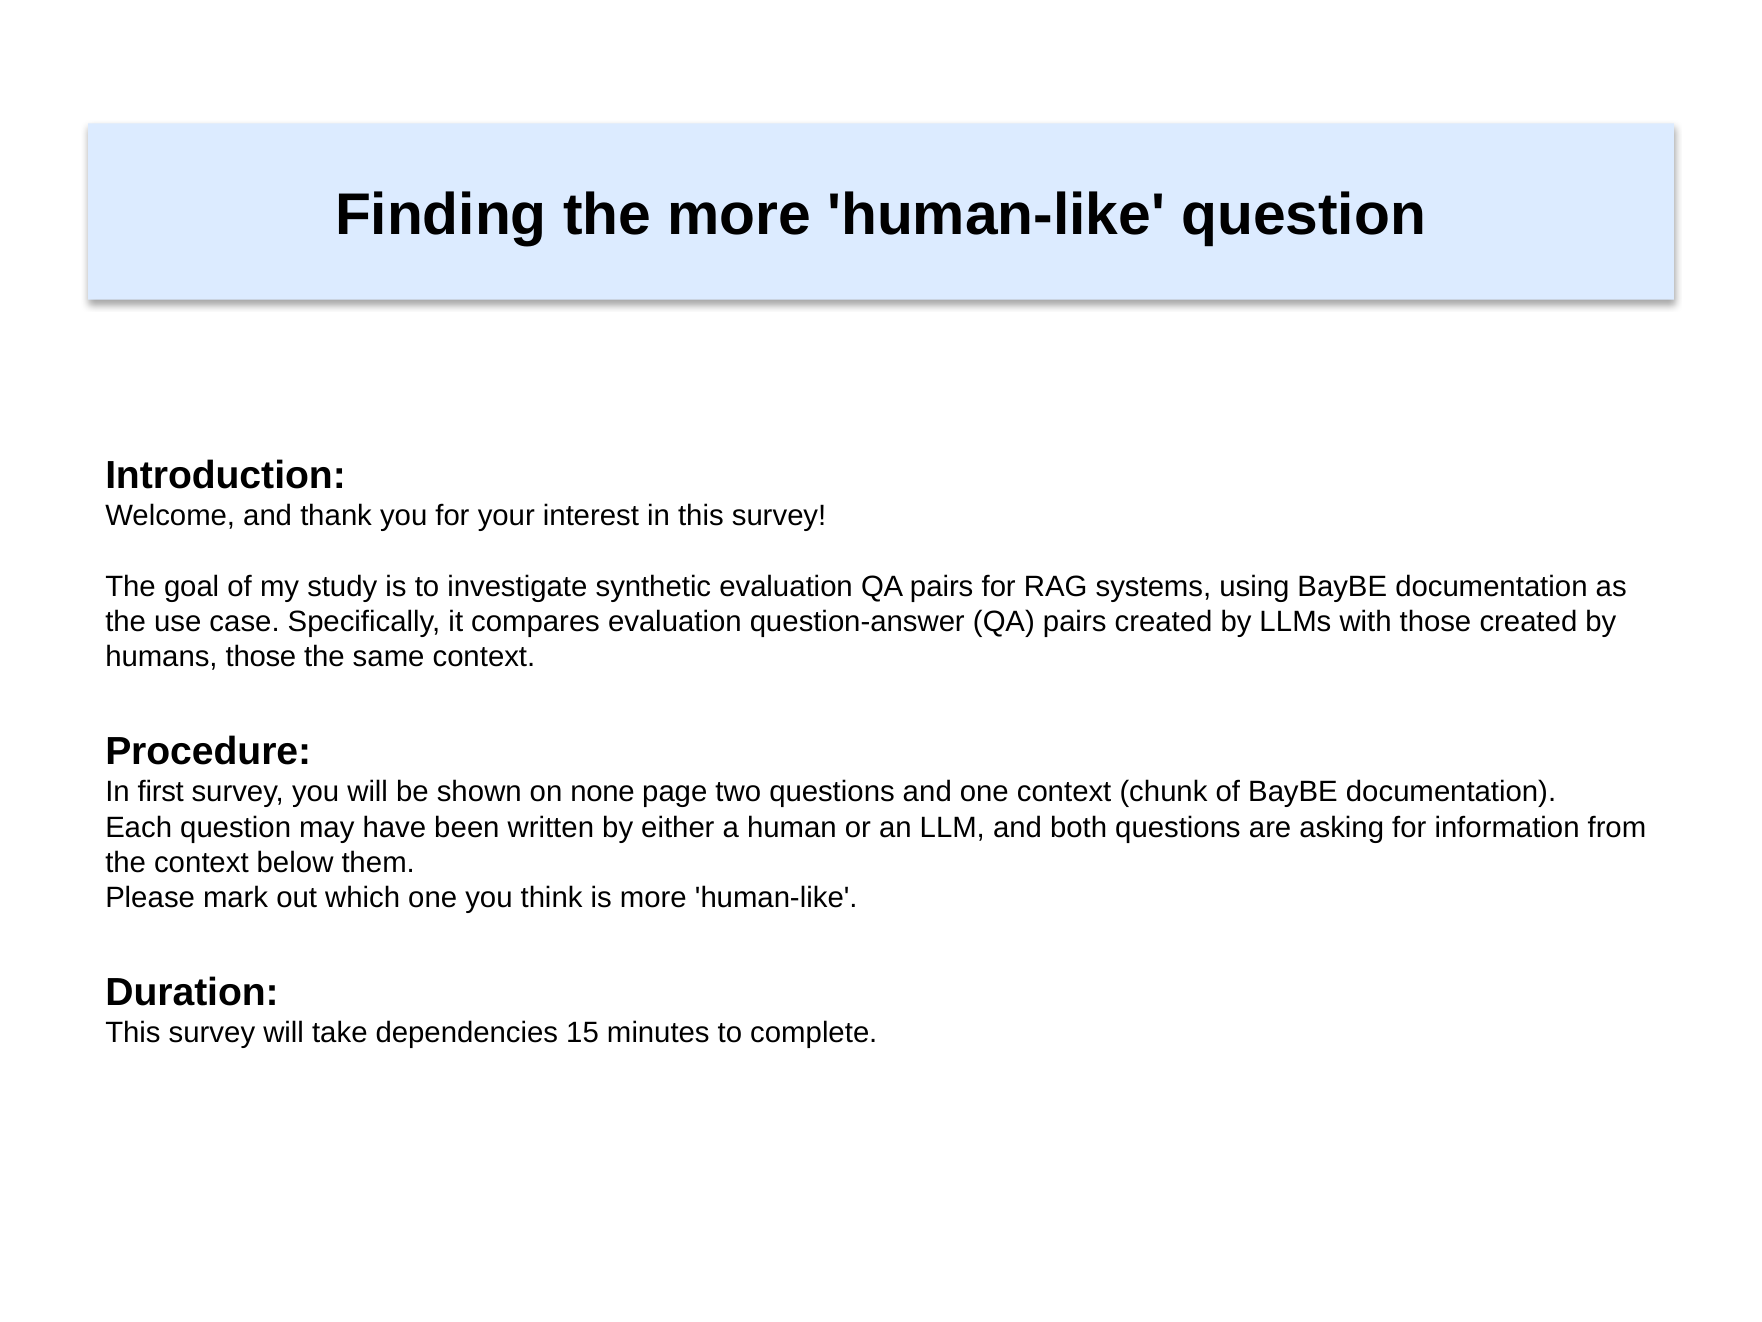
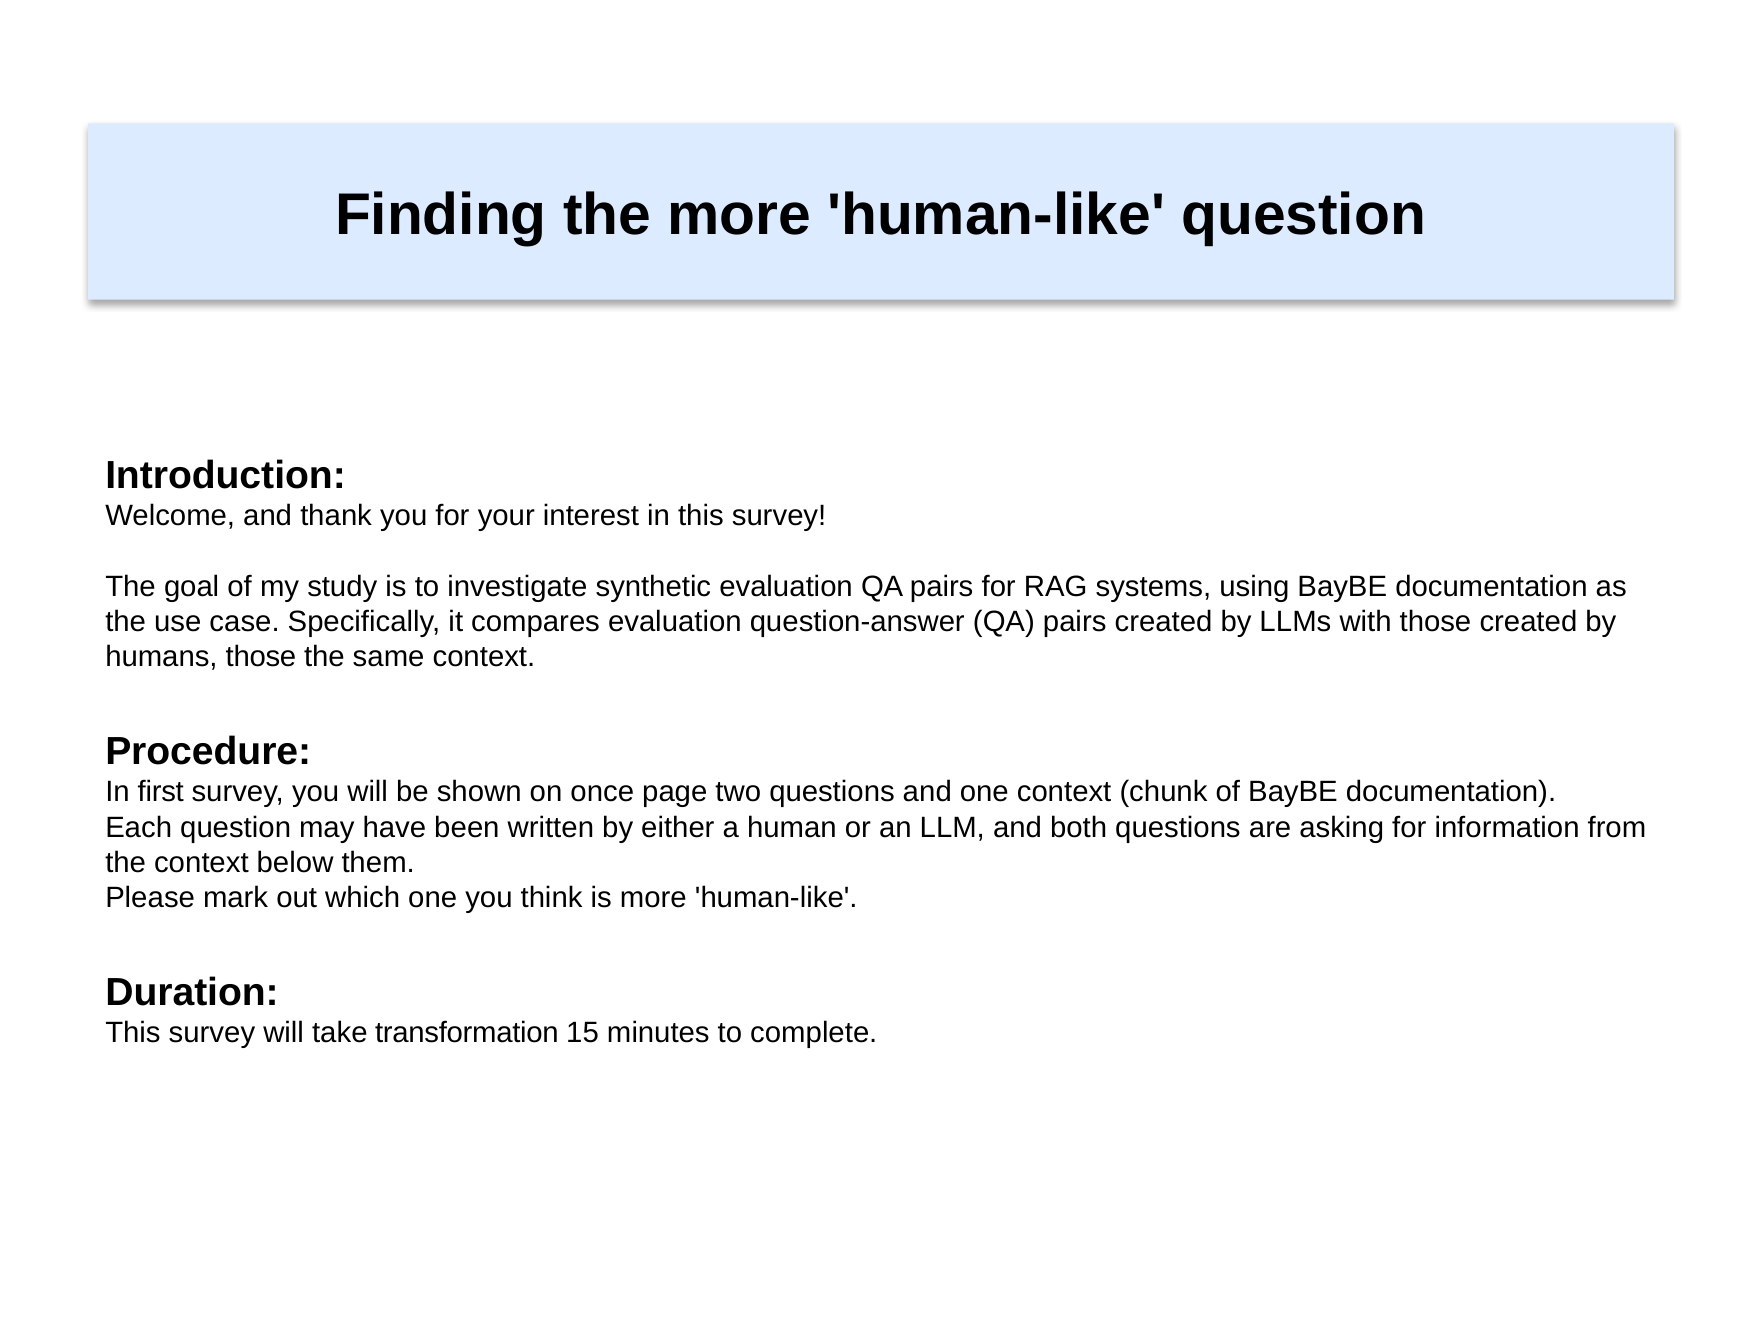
none: none -> once (602, 792)
dependencies: dependencies -> transformation (467, 1033)
